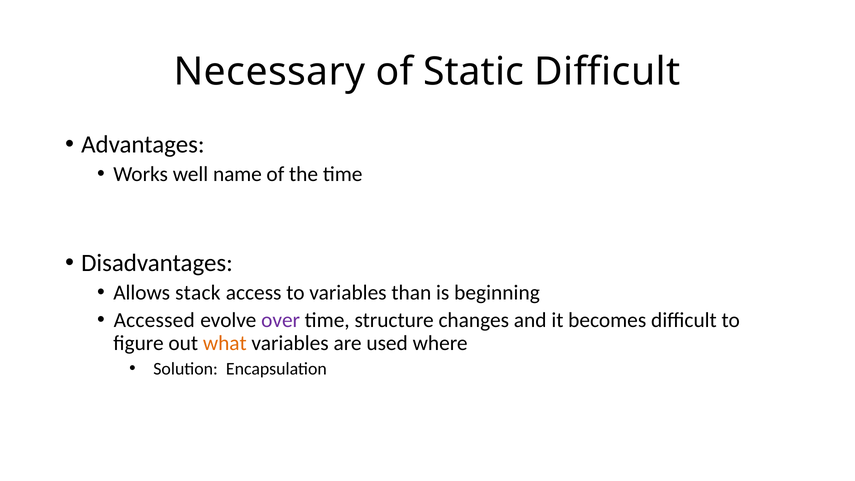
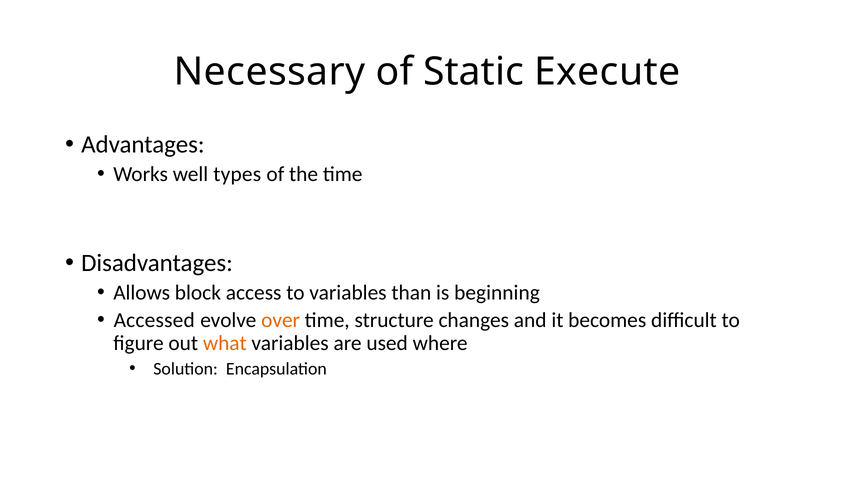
Static Difficult: Difficult -> Execute (607, 72)
name: name -> types (237, 174)
stack: stack -> block (198, 292)
over colour: purple -> orange (281, 320)
